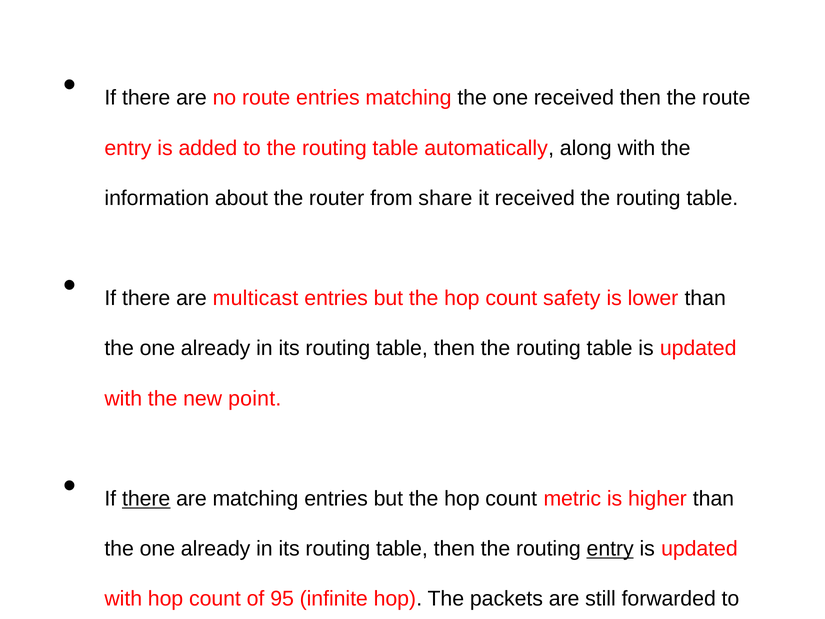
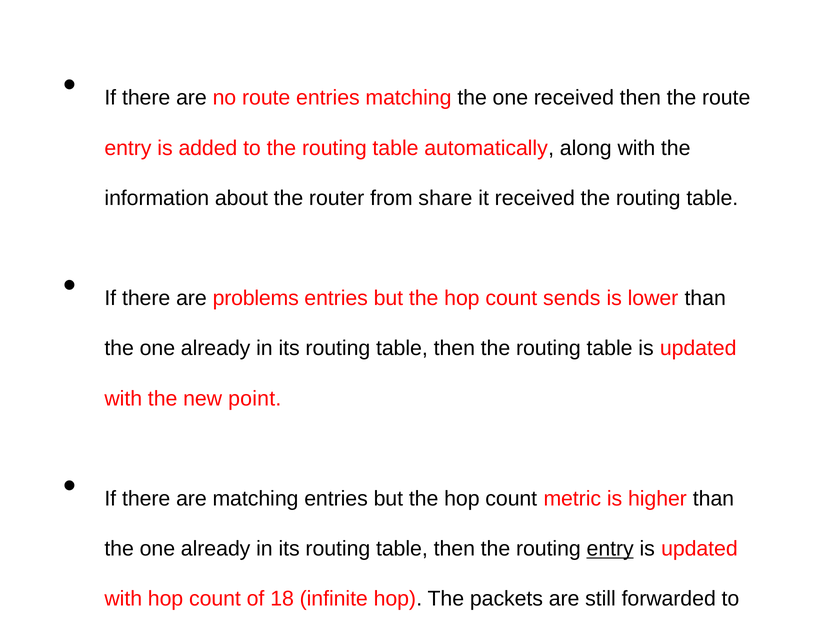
multicast: multicast -> problems (256, 298)
safety: safety -> sends (572, 298)
there underline: present -> none (146, 499)
95: 95 -> 18 (282, 599)
